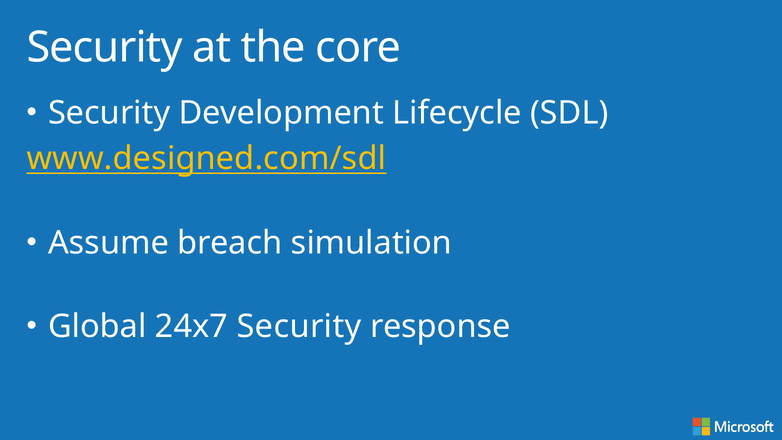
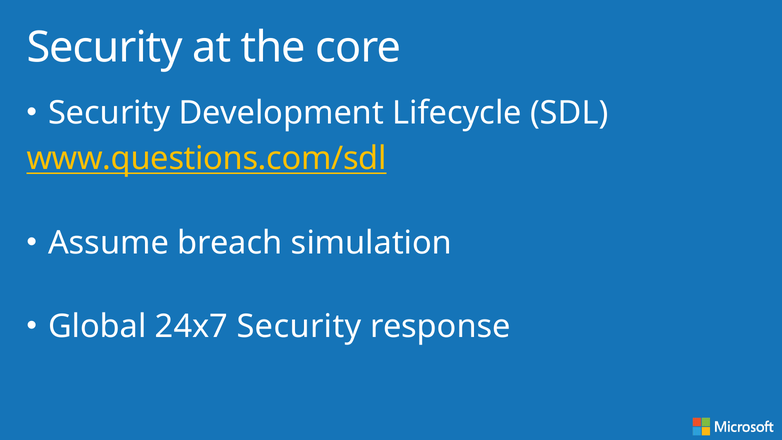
www.designed.com/sdl: www.designed.com/sdl -> www.questions.com/sdl (207, 158)
